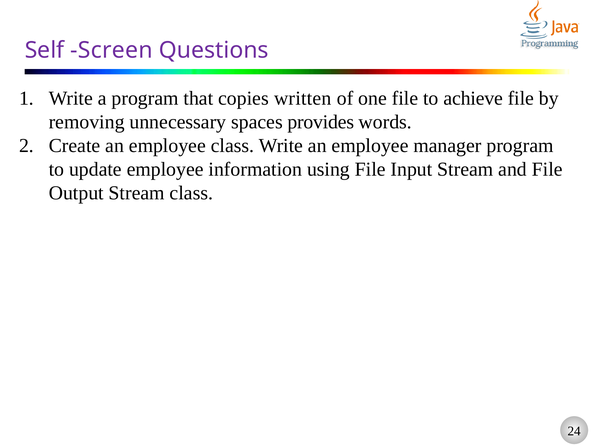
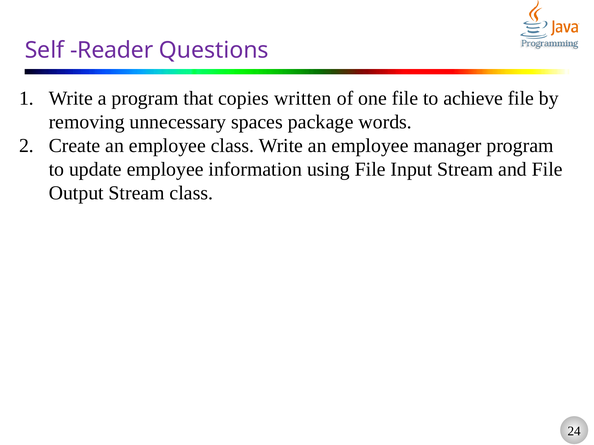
Screen: Screen -> Reader (112, 50)
provides: provides -> package (321, 122)
